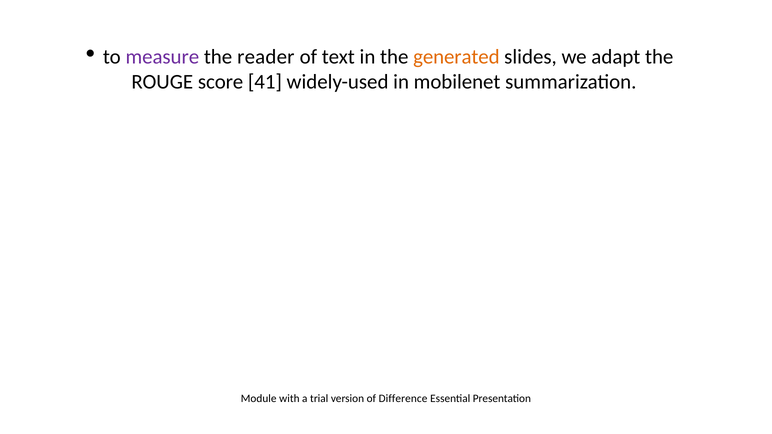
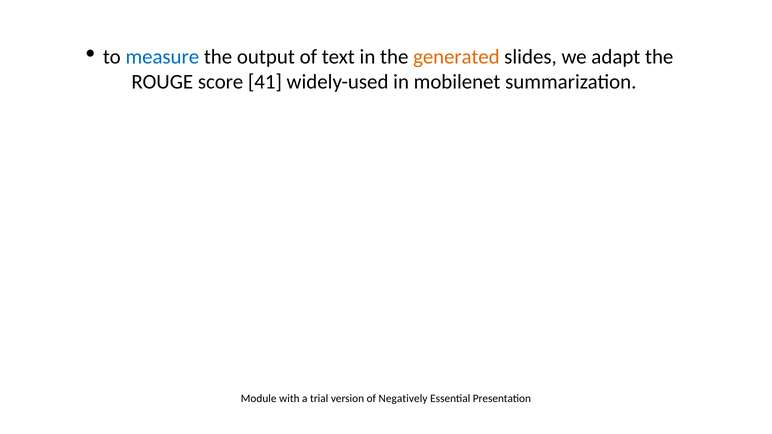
measure colour: purple -> blue (162, 57)
reader: reader -> output (266, 57)
Difference: Difference -> Negatively (403, 399)
